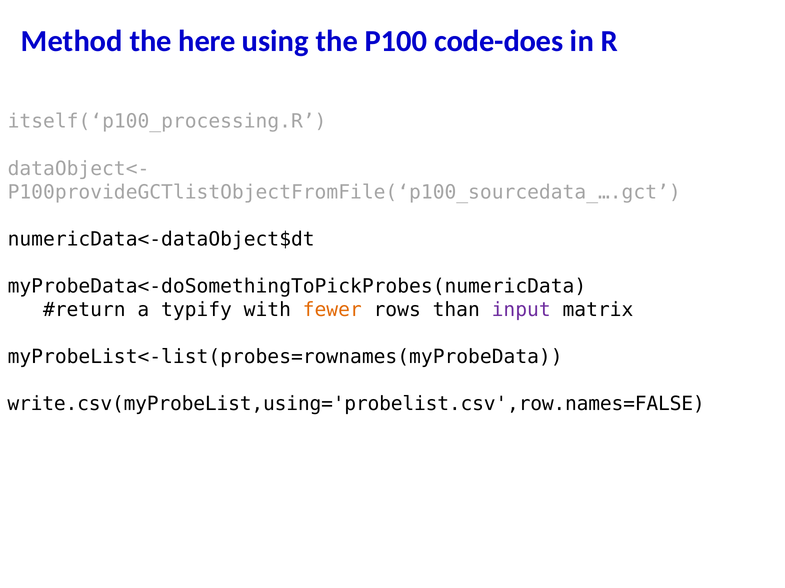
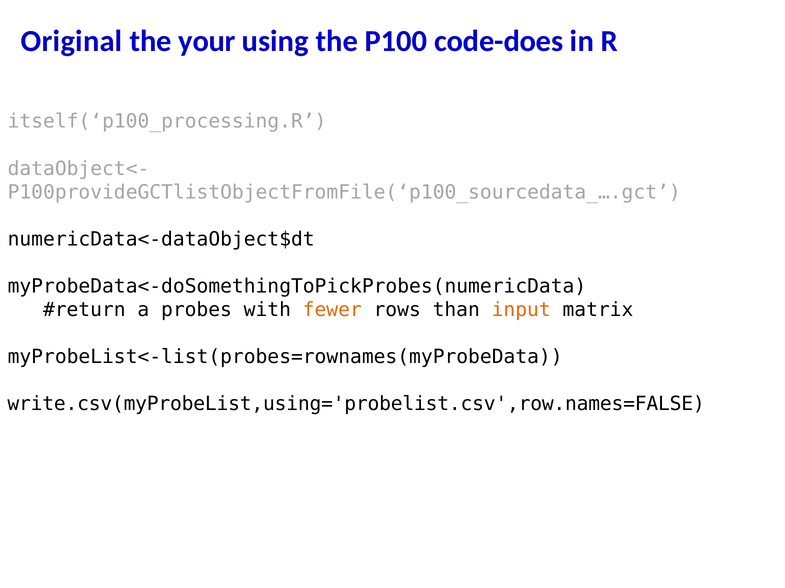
Method: Method -> Original (72, 41)
here: here -> your (207, 41)
typify: typify -> probes (197, 310)
input colour: purple -> orange (521, 310)
